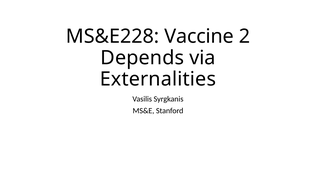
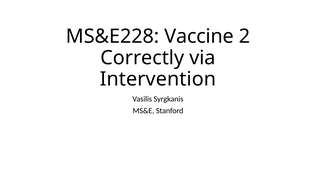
Depends: Depends -> Correctly (142, 58)
Externalities: Externalities -> Intervention (158, 79)
